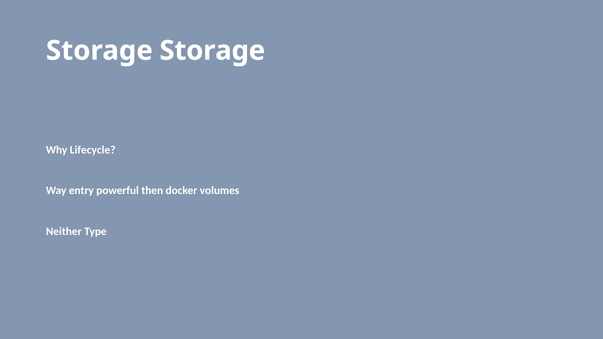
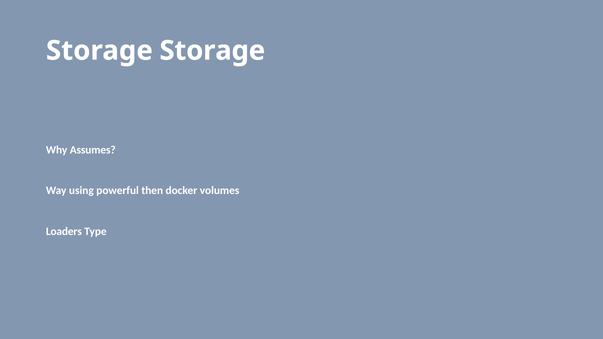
Lifecycle: Lifecycle -> Assumes (93, 150)
entry: entry -> using (81, 191)
Neither: Neither -> Loaders (64, 231)
